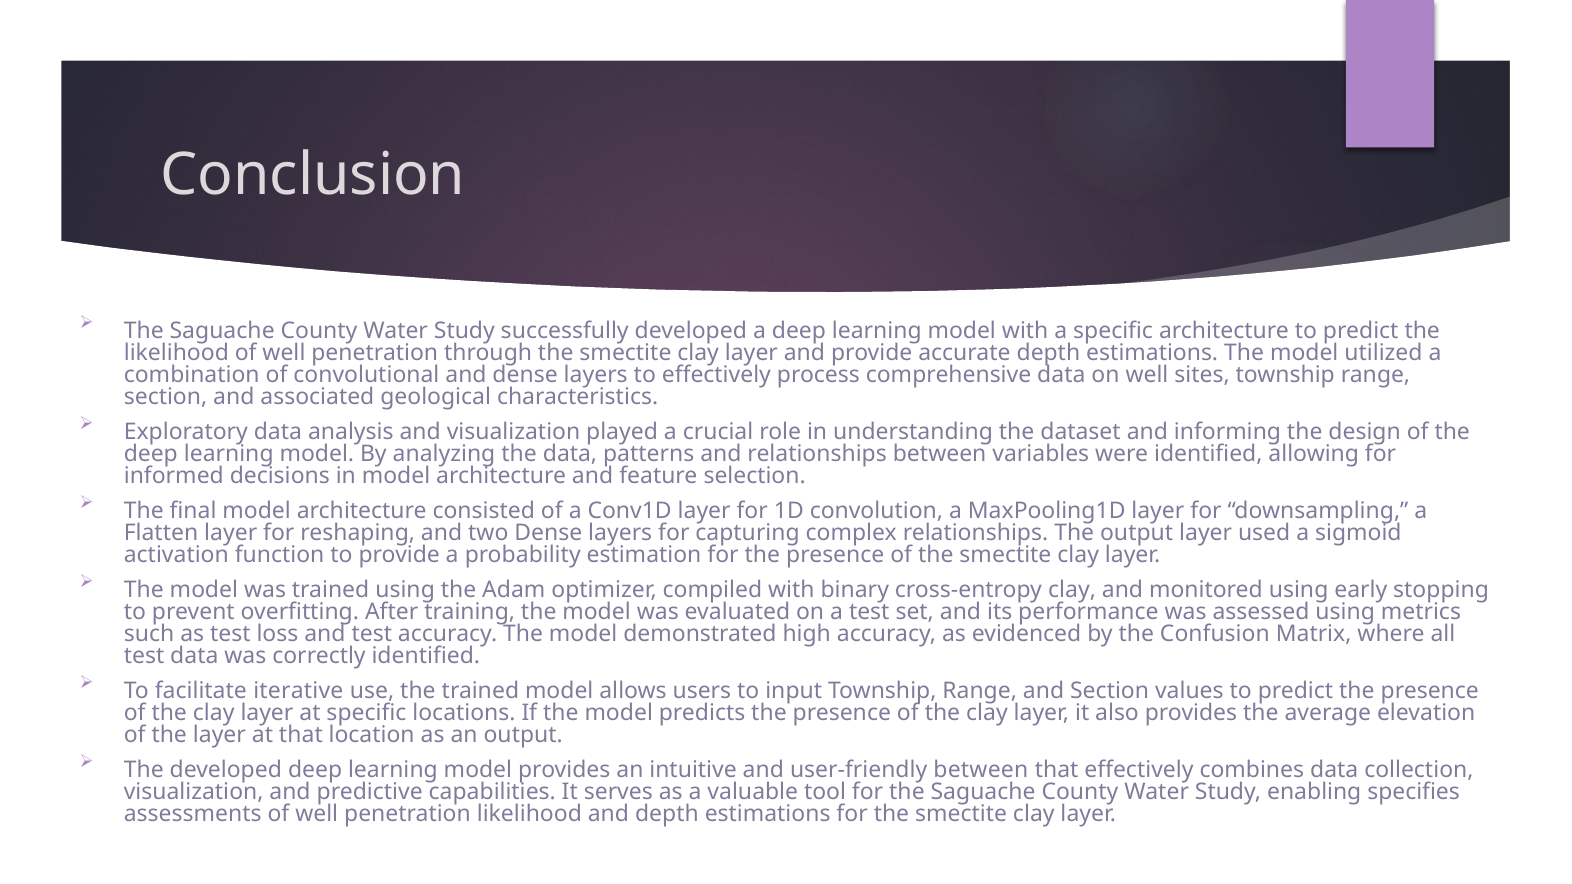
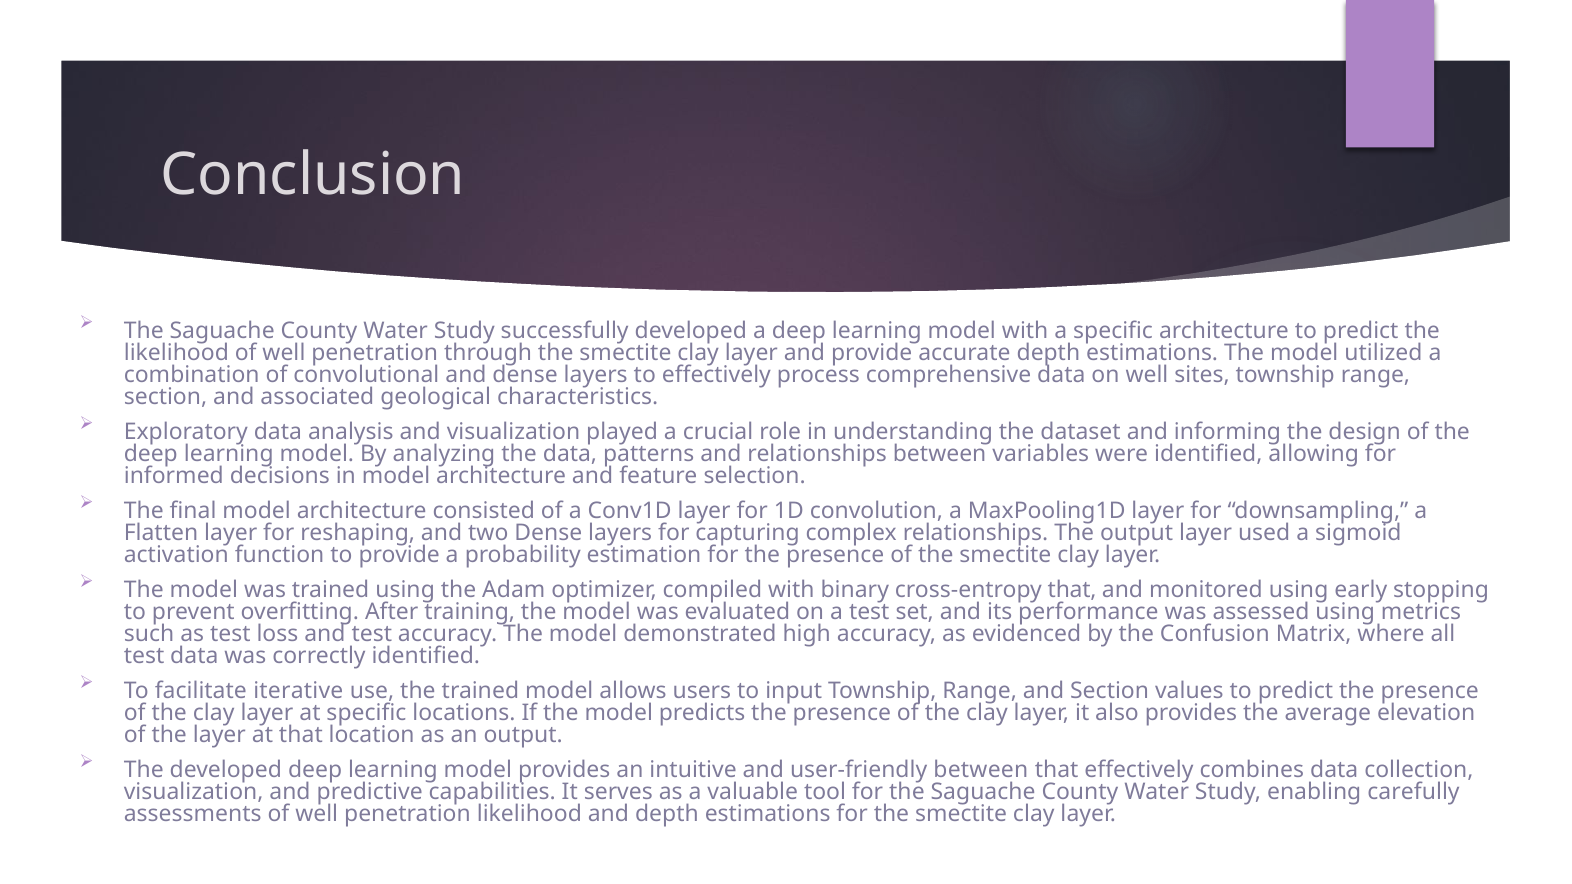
cross-entropy clay: clay -> that (1072, 590)
specifies: specifies -> carefully (1414, 792)
